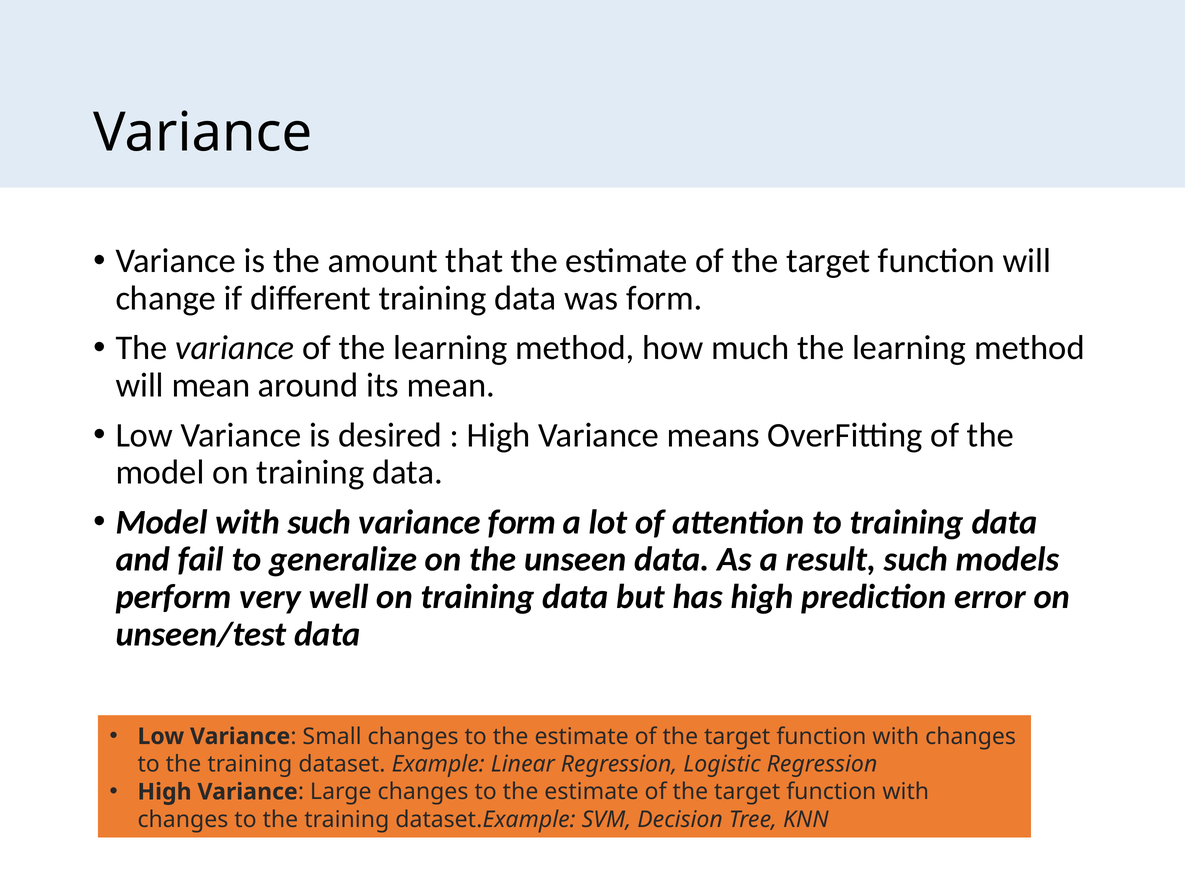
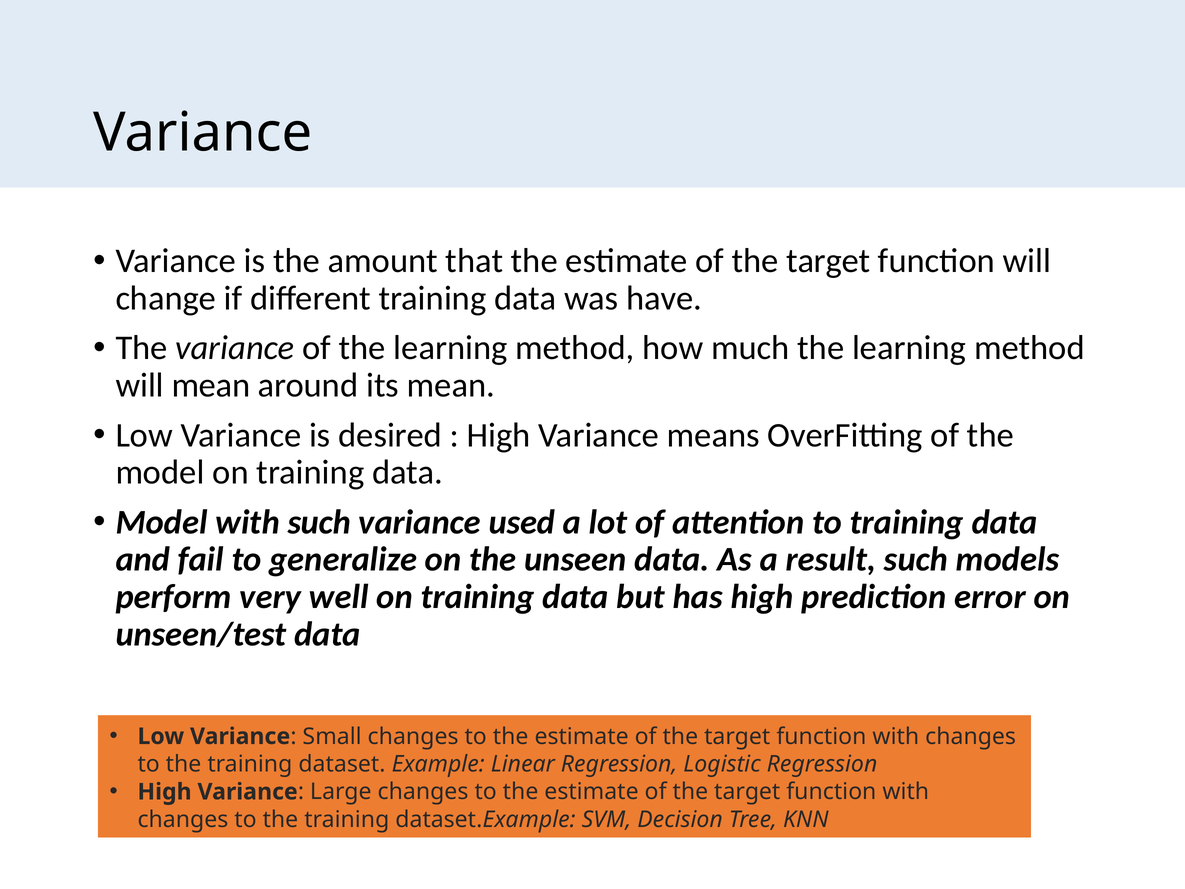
was form: form -> have (664, 298)
variance form: form -> used (522, 522)
